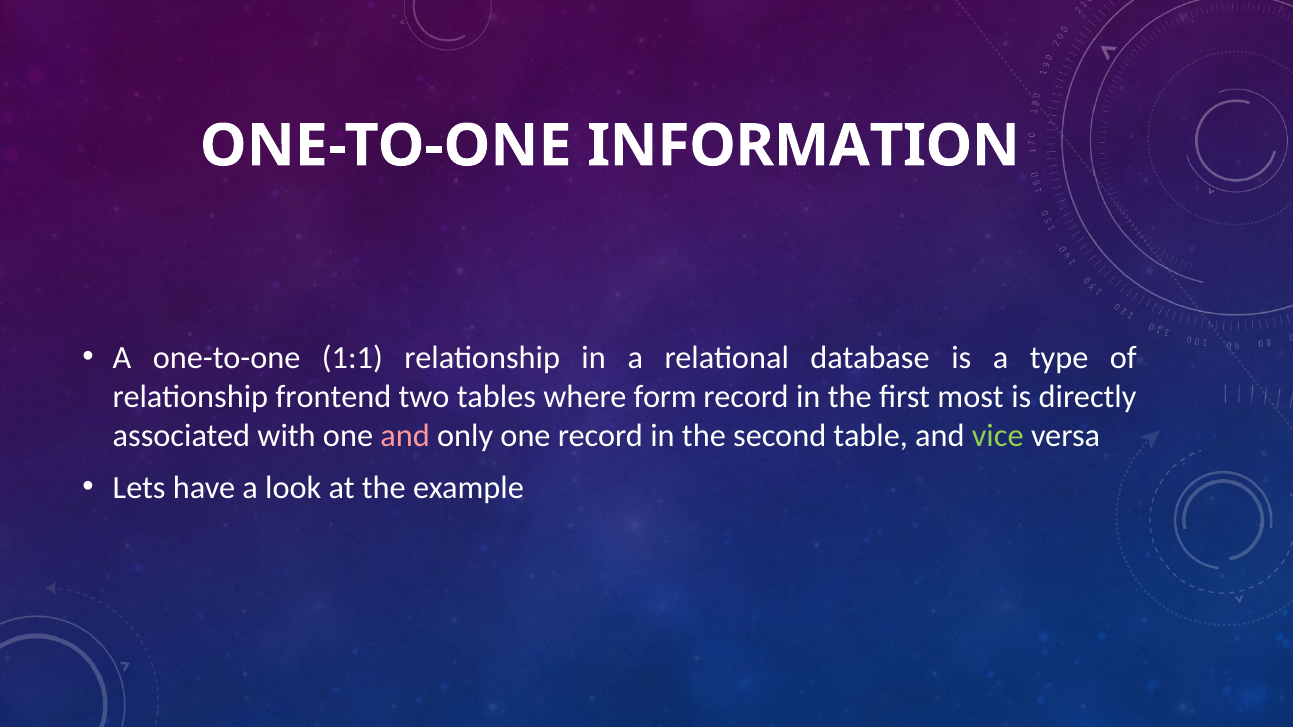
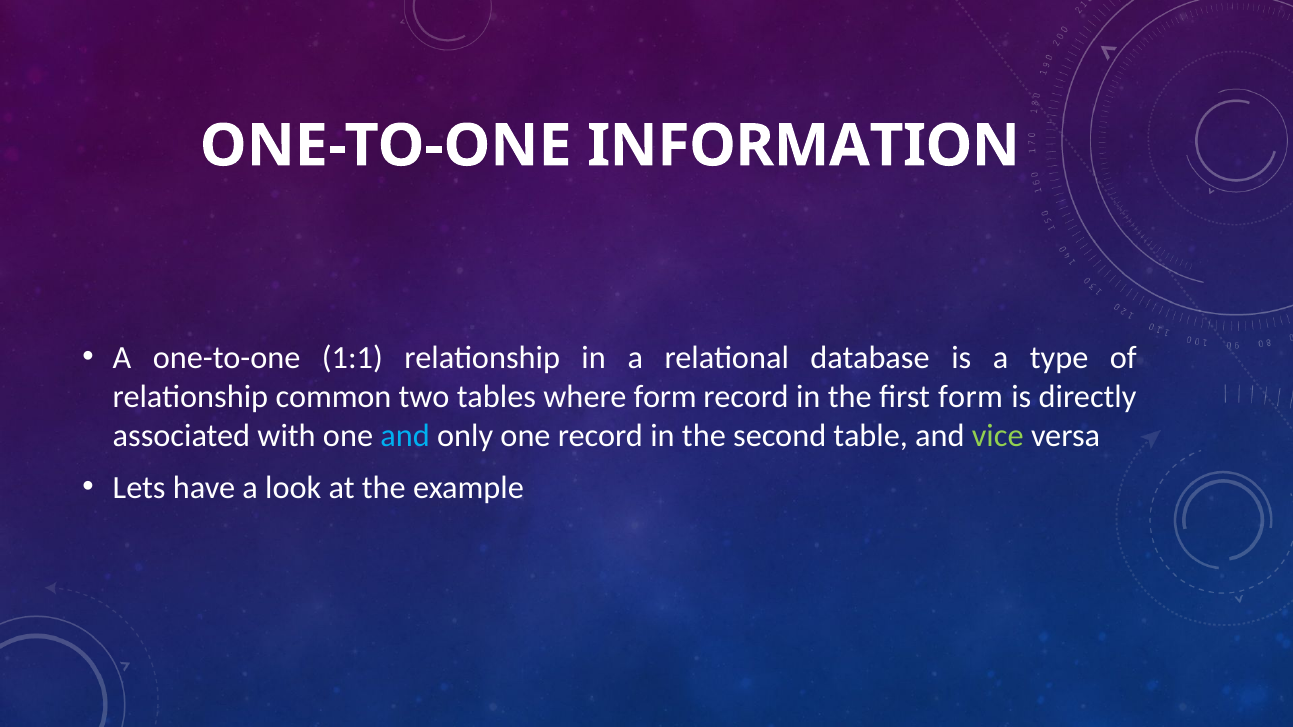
frontend: frontend -> common (333, 397)
first most: most -> form (970, 397)
and colour: pink -> light blue (405, 436)
